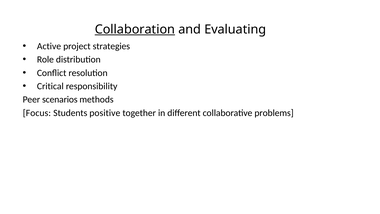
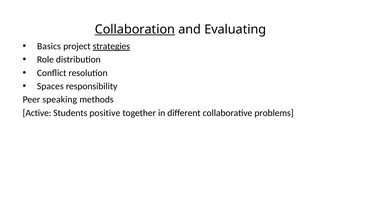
Active: Active -> Basics (49, 46)
strategies underline: none -> present (111, 46)
Critical: Critical -> Spaces (50, 86)
scenarios: scenarios -> speaking (60, 99)
Focus: Focus -> Active (37, 113)
